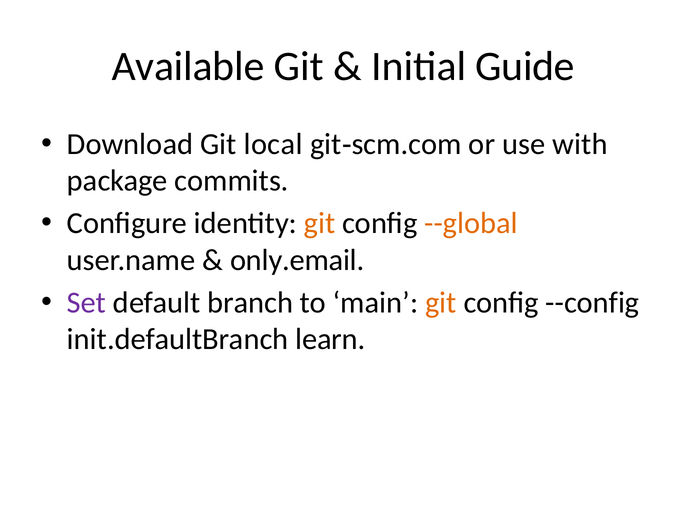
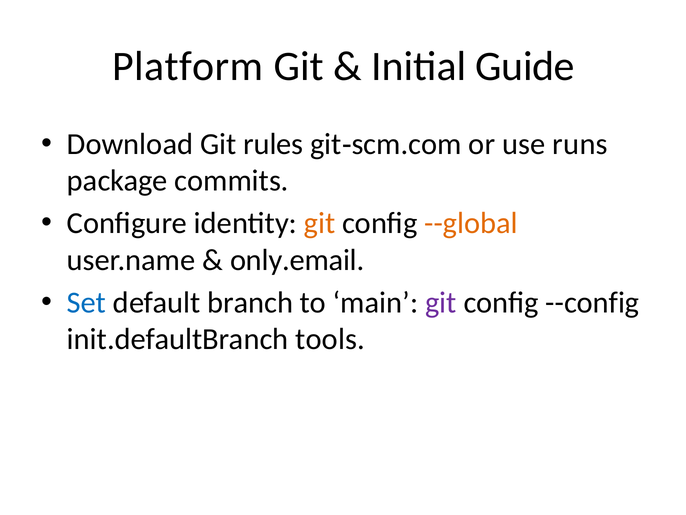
Available: Available -> Platform (188, 66)
local: local -> rules (273, 144)
with: with -> runs (580, 144)
Set colour: purple -> blue (87, 303)
git colour: orange -> purple (441, 303)
learn: learn -> tools (330, 339)
